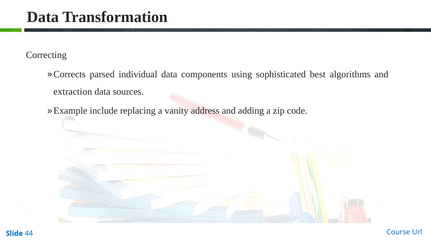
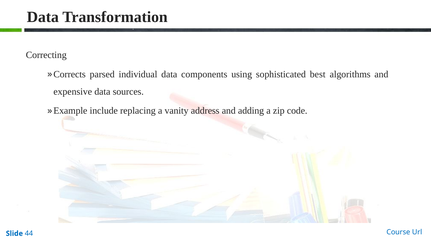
extraction: extraction -> expensive (73, 91)
